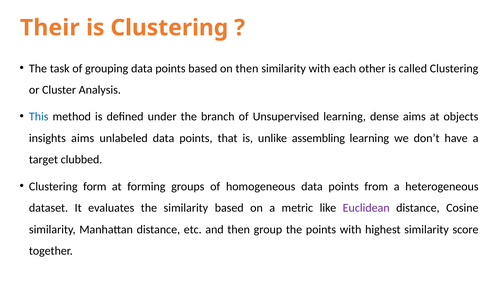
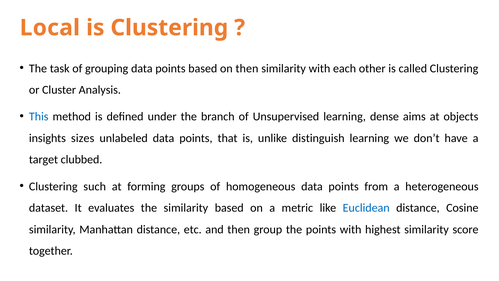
Their: Their -> Local (50, 28)
insights aims: aims -> sizes (83, 138)
assembling: assembling -> distinguish (318, 138)
form: form -> such (95, 186)
Euclidean colour: purple -> blue (366, 208)
